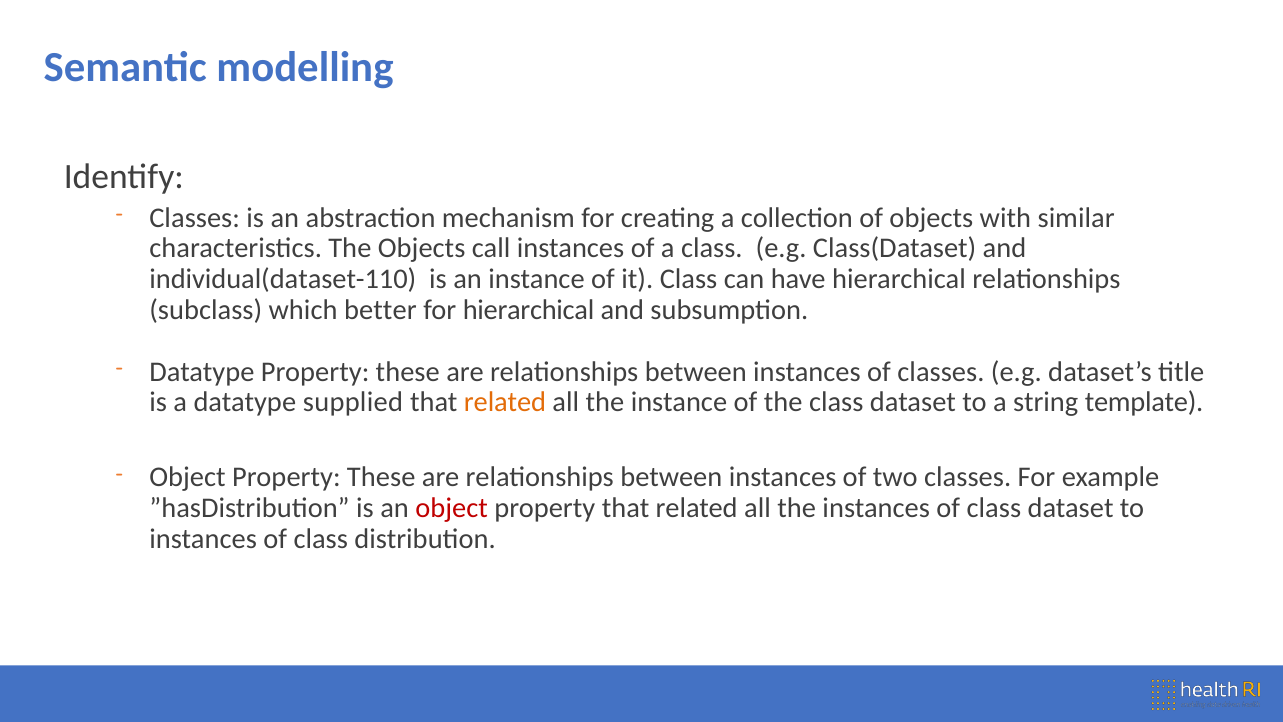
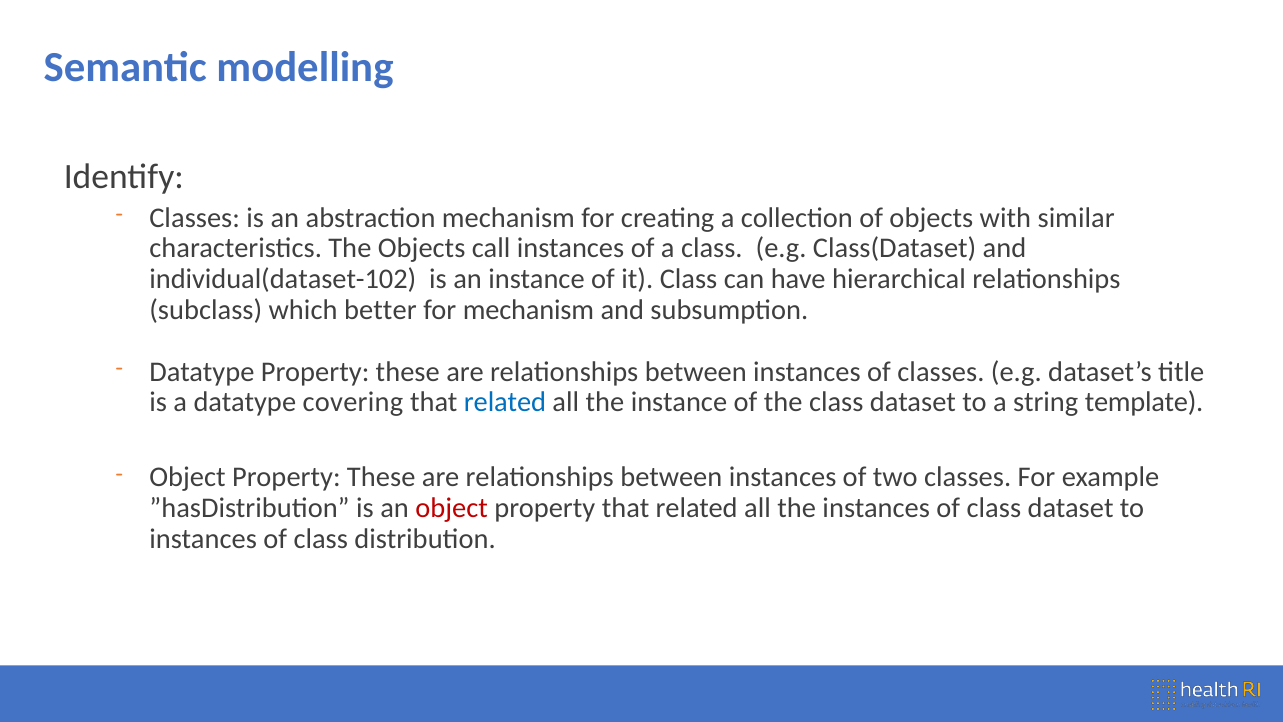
individual(dataset-110: individual(dataset-110 -> individual(dataset-102 (283, 279)
for hierarchical: hierarchical -> mechanism (528, 310)
supplied: supplied -> covering (353, 402)
related colour: orange -> blue (505, 402)
